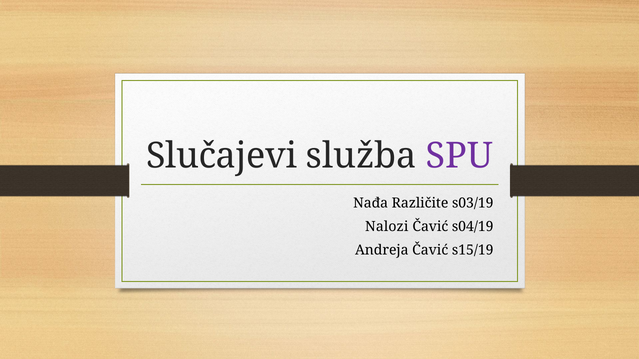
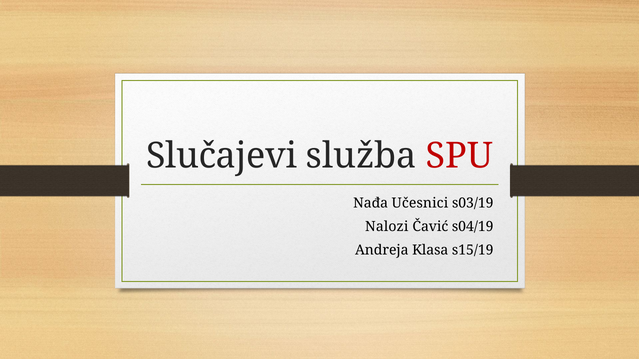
SPU colour: purple -> red (459, 156)
Različite: Različite -> Učesnici (420, 203)
Andreja Čavić: Čavić -> Klasa (430, 251)
